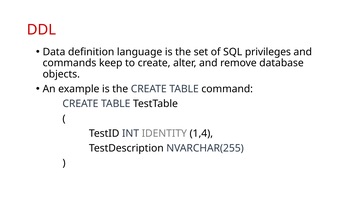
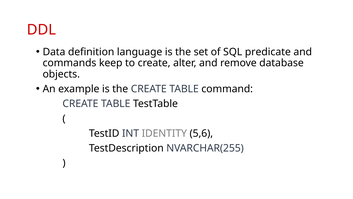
privileges: privileges -> predicate (268, 52)
1,4: 1,4 -> 5,6 (201, 133)
